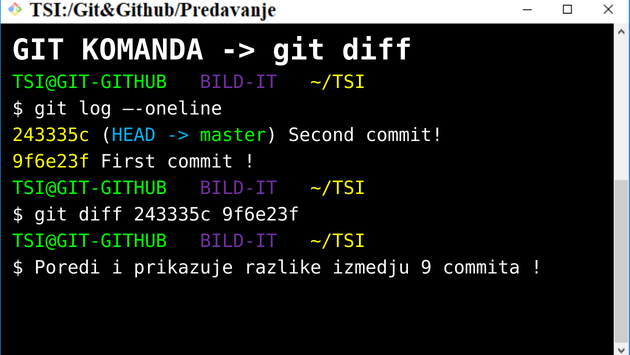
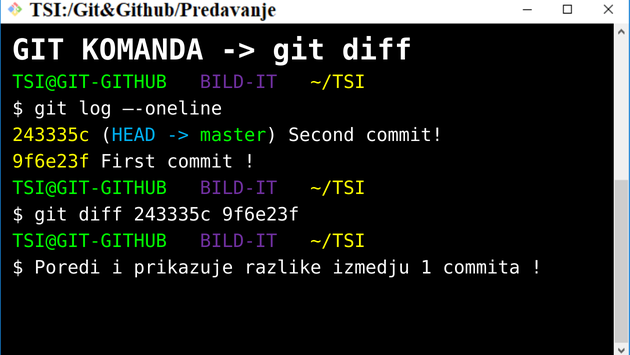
9: 9 -> 1 (426, 267)
